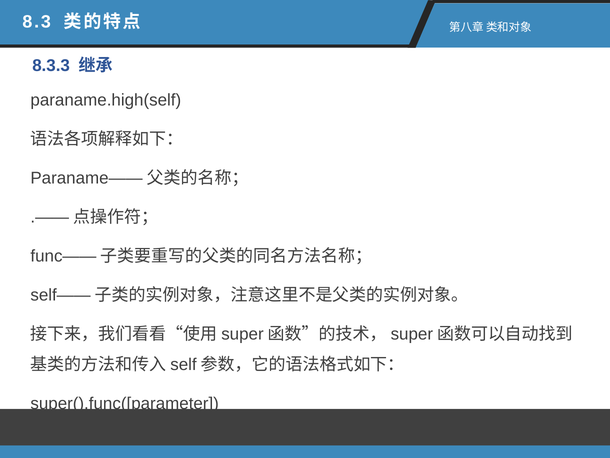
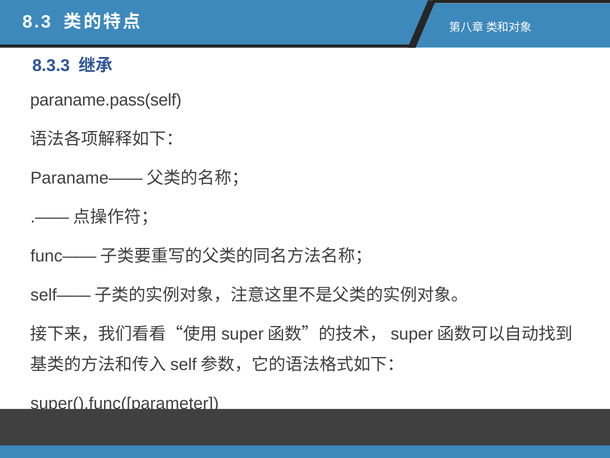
paraname.high(self: paraname.high(self -> paraname.pass(self (106, 100)
